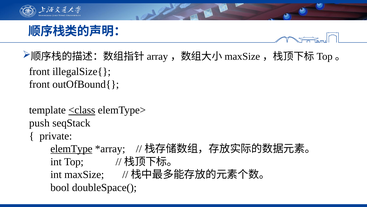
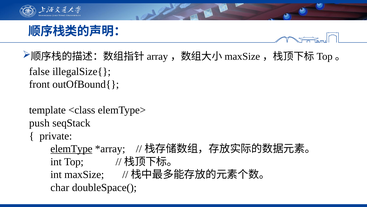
front: front -> false (39, 71)
<class underline: present -> none (82, 110)
bool: bool -> char (60, 187)
